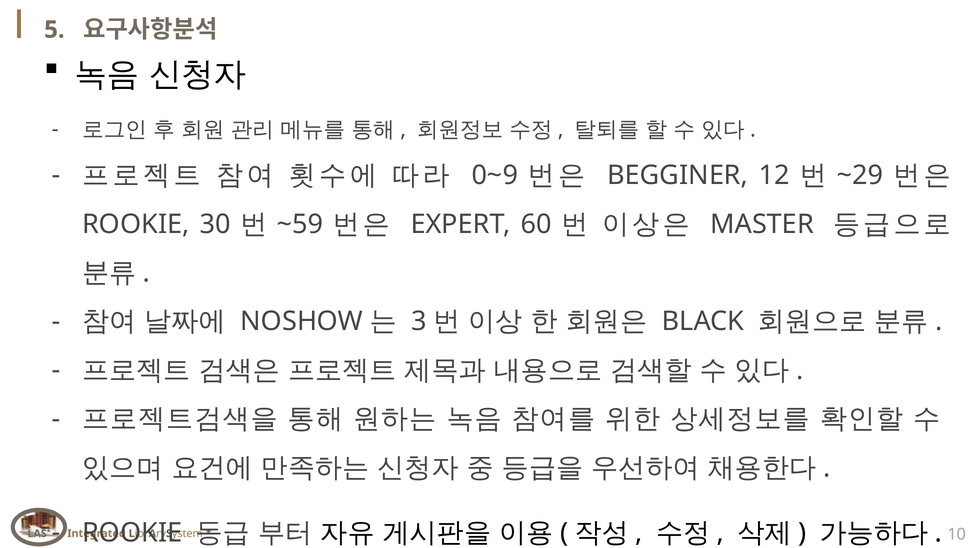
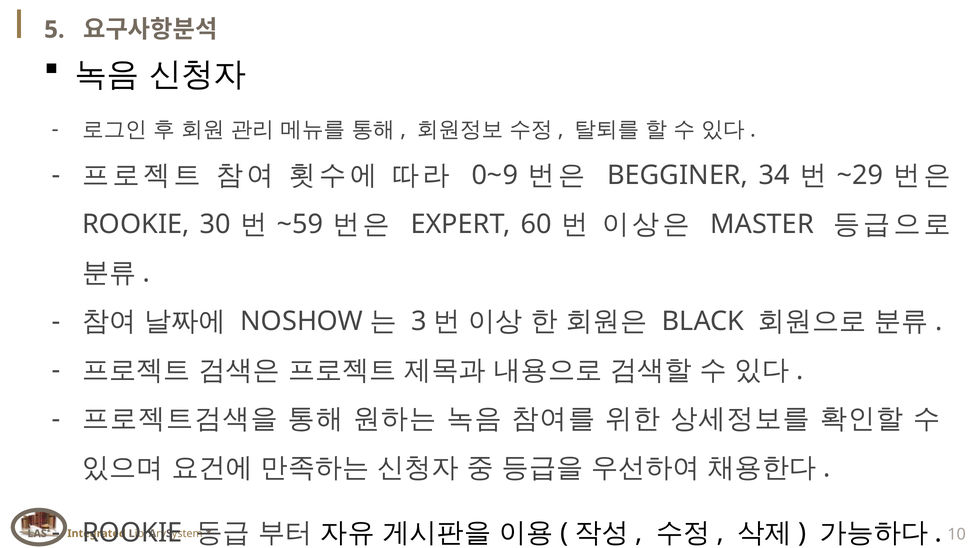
12: 12 -> 34 (774, 175)
